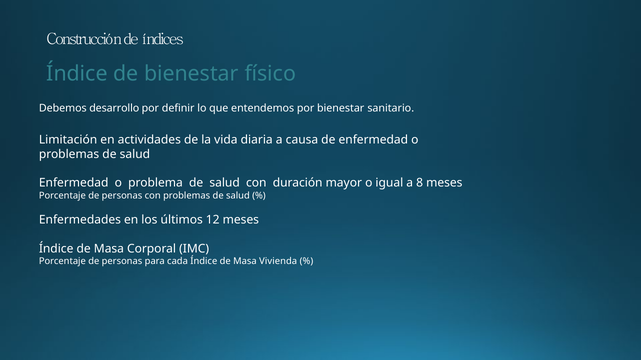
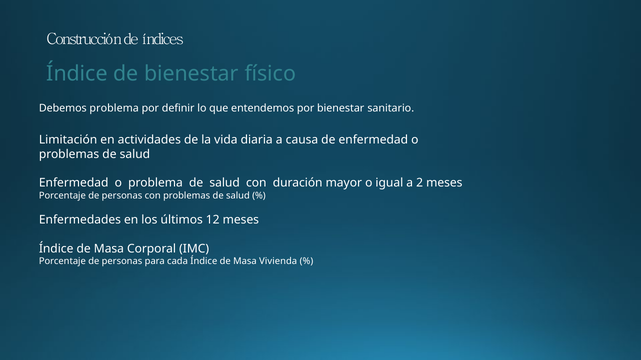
Debemos desarrollo: desarrollo -> problema (114, 109)
8: 8 -> 2 (420, 183)
